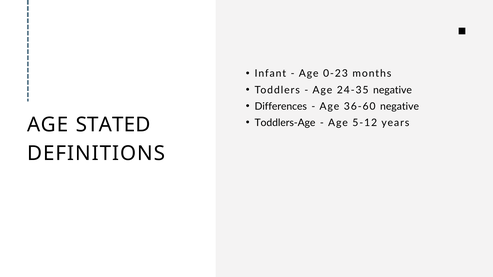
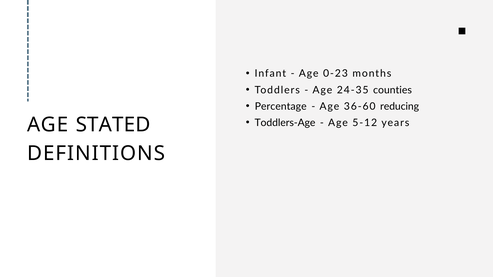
24-35 negative: negative -> counties (393, 90)
Differences: Differences -> Percentage (281, 106)
36-60 negative: negative -> reducing (400, 106)
